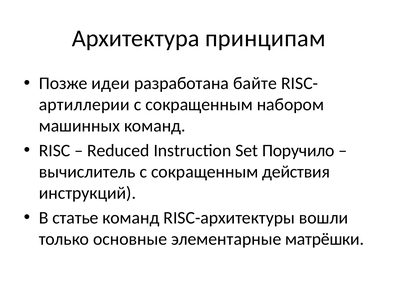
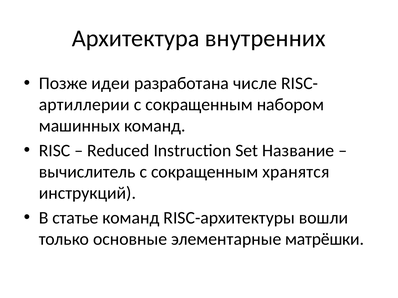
принципам: принципам -> внутренних (265, 39)
байте: байте -> числе (255, 84)
Поручило: Поручило -> Название (298, 151)
действия: действия -> хранятся (296, 172)
